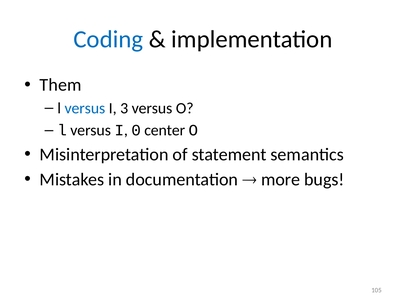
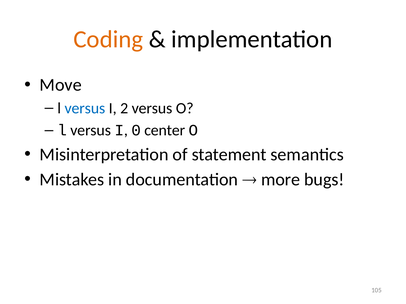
Coding colour: blue -> orange (108, 39)
Them: Them -> Move (61, 85)
3: 3 -> 2 (124, 108)
